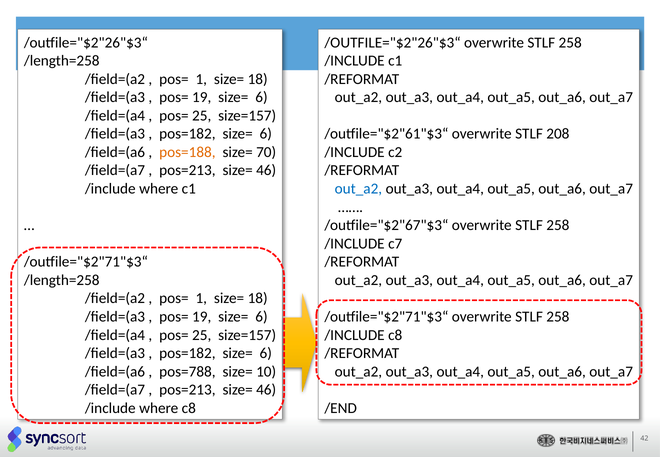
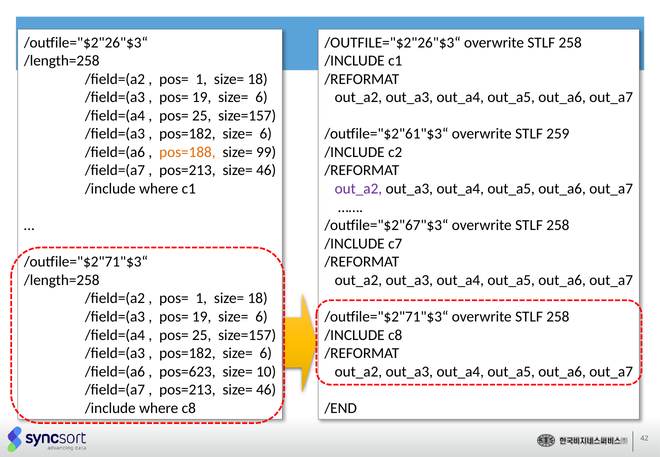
208: 208 -> 259 (558, 134)
70: 70 -> 99 (266, 152)
out_a2 colour: blue -> purple (358, 189)
pos=788: pos=788 -> pos=623 (187, 371)
